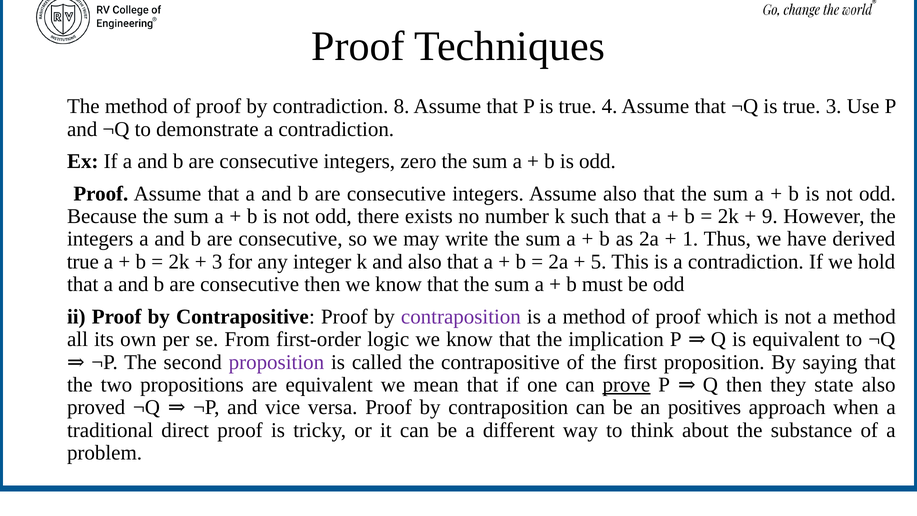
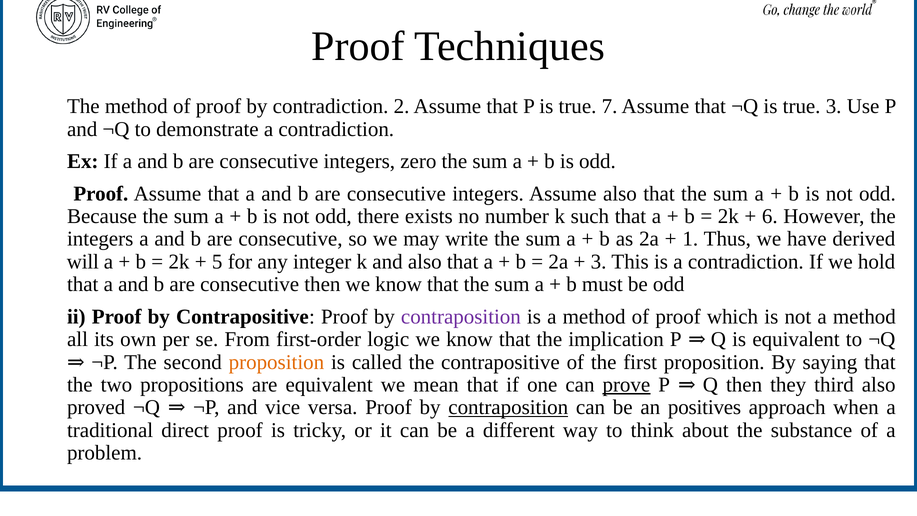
8: 8 -> 2 (402, 106)
4: 4 -> 7 (610, 106)
9: 9 -> 6 (770, 216)
true: true -> will (83, 262)
3: 3 -> 5 (217, 262)
5: 5 -> 3 (599, 262)
proposition colour: purple -> orange (276, 362)
state: state -> third (834, 385)
contraposition underline: none -> present (508, 407)
